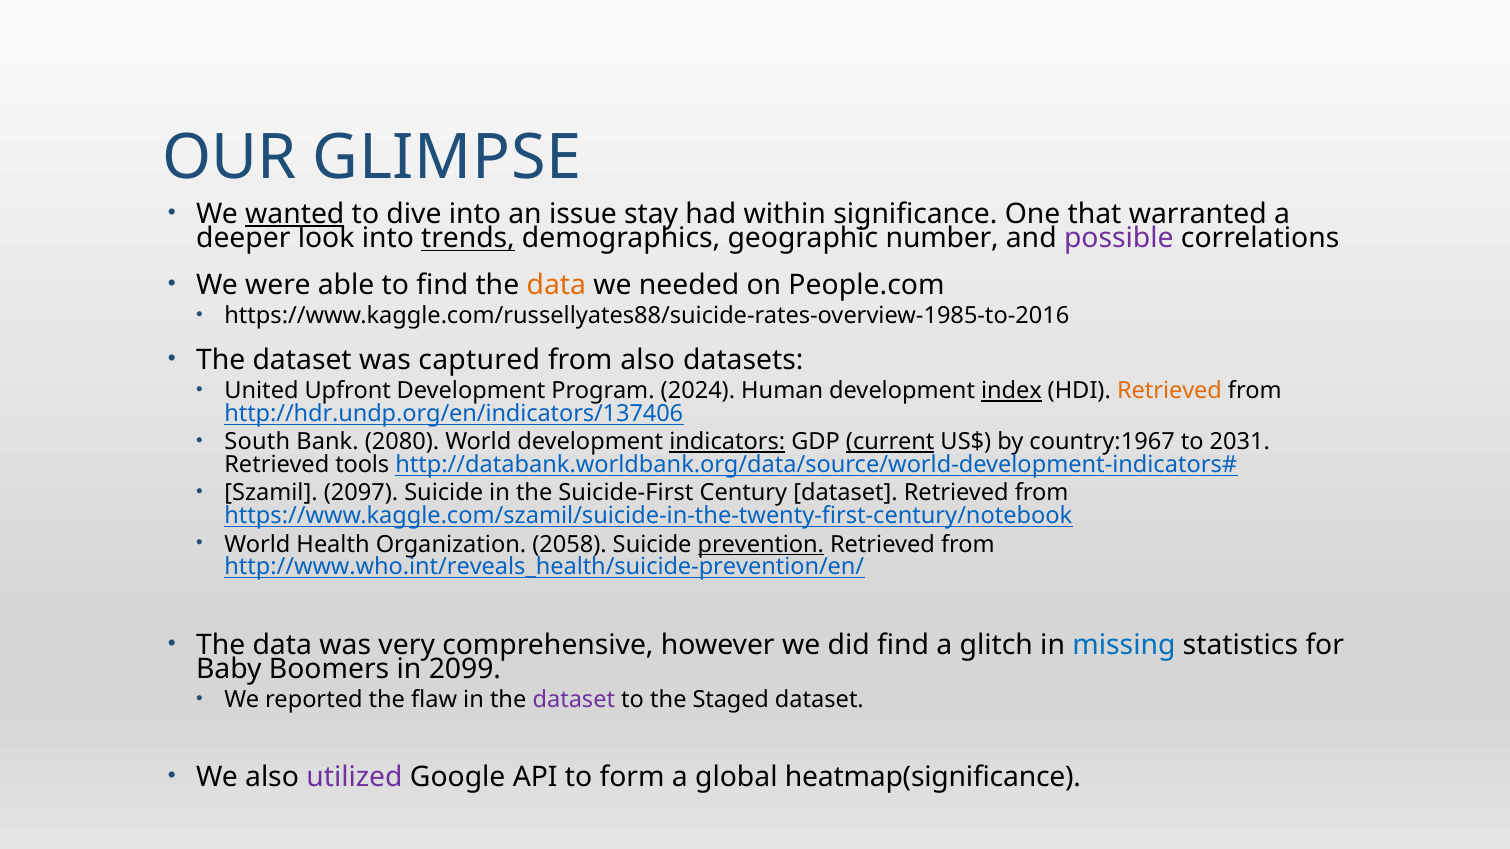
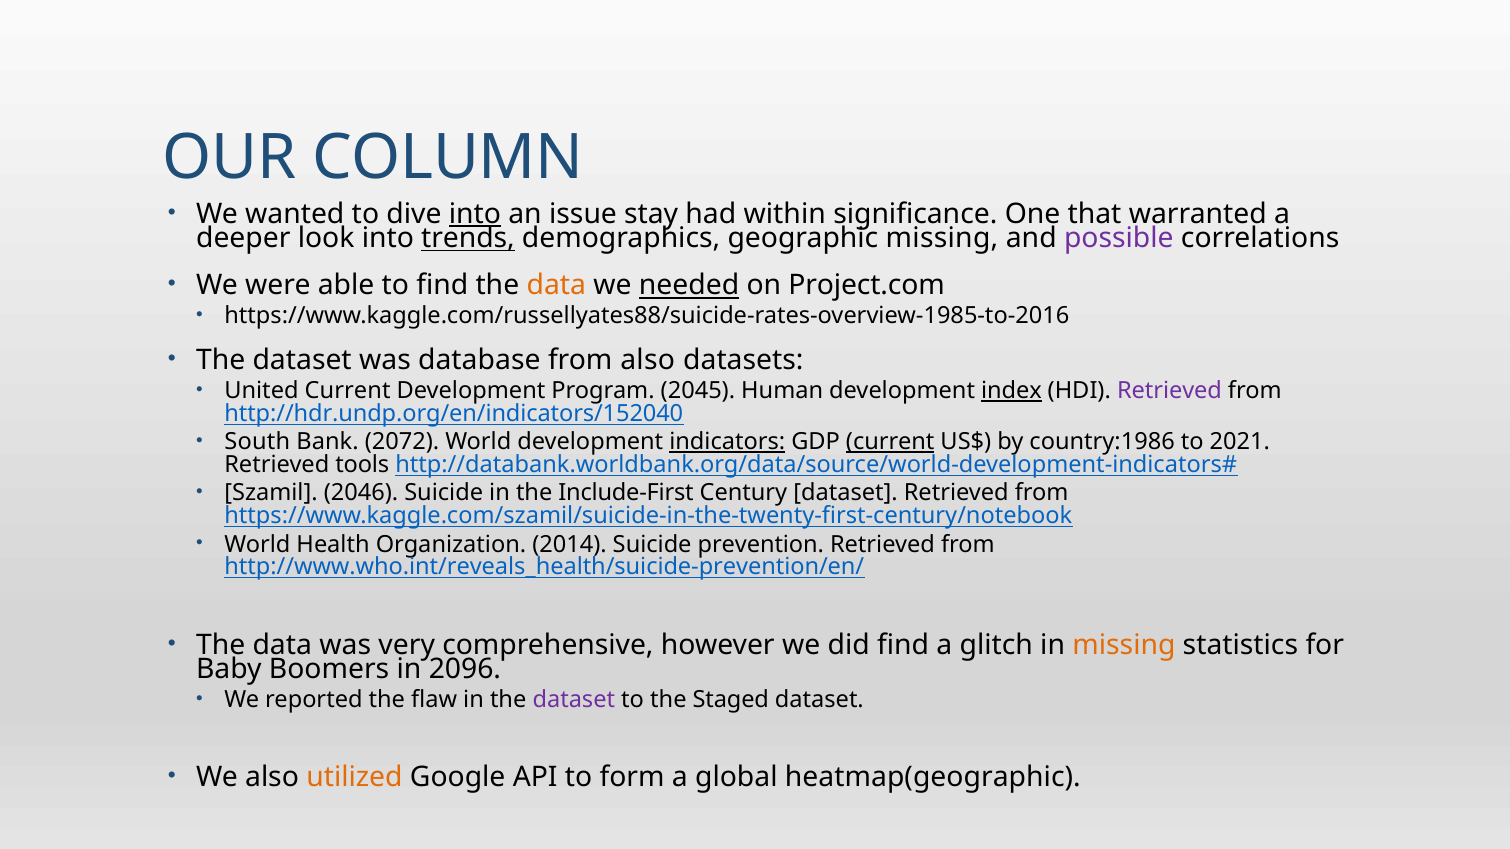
GLIMPSE: GLIMPSE -> COLUMN (448, 158)
wanted underline: present -> none (295, 214)
into underline: none -> present (475, 214)
geographic number: number -> missing (942, 239)
needed underline: none -> present (689, 286)
People.com: People.com -> Project.com (867, 286)
captured: captured -> database (479, 361)
United Upfront: Upfront -> Current (348, 391)
2024: 2024 -> 2045 (698, 391)
Retrieved colour: orange -> purple (1169, 391)
http://hdr.undp.org/en/indicators/137406: http://hdr.undp.org/en/indicators/137406 -> http://hdr.undp.org/en/indicators/152040 (454, 414)
2080: 2080 -> 2072 (402, 442)
country:1967: country:1967 -> country:1986 (1102, 442)
2031: 2031 -> 2021 (1240, 442)
2097: 2097 -> 2046 (361, 493)
Suicide-First: Suicide-First -> Include-First (626, 493)
2058: 2058 -> 2014 (569, 545)
prevention underline: present -> none (761, 545)
missing colour: blue -> orange (1124, 646)
2099: 2099 -> 2096 (465, 670)
utilized colour: purple -> orange (354, 778)
heatmap(significance: heatmap(significance -> heatmap(geographic (933, 778)
